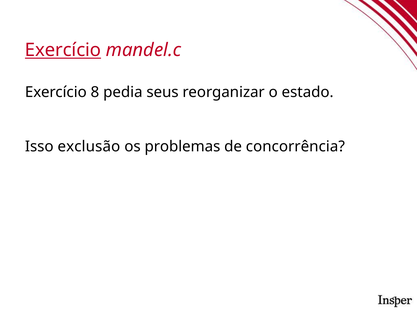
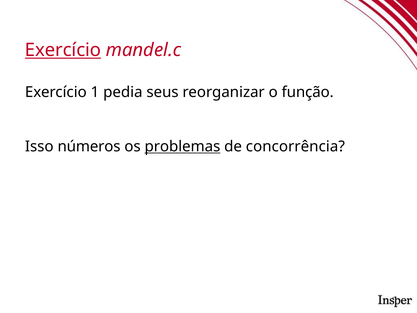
8: 8 -> 1 (95, 92)
estado: estado -> função (308, 92)
exclusão: exclusão -> números (89, 146)
problemas underline: none -> present (182, 146)
